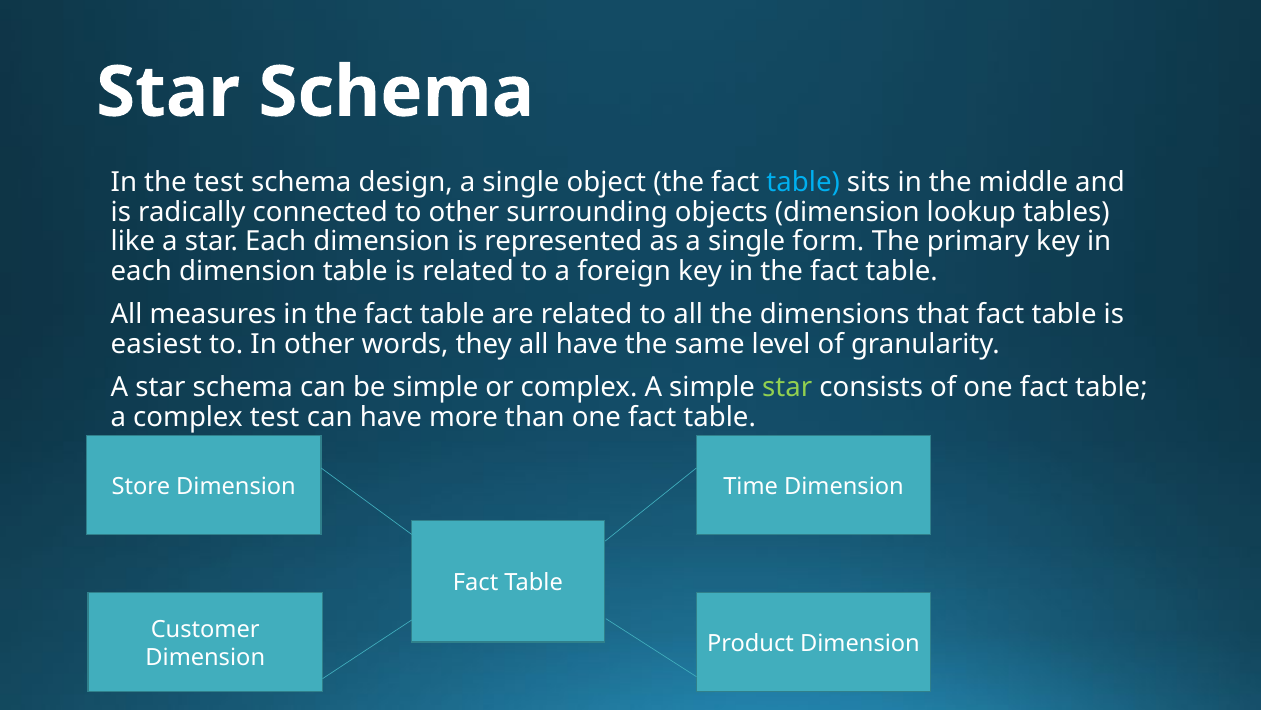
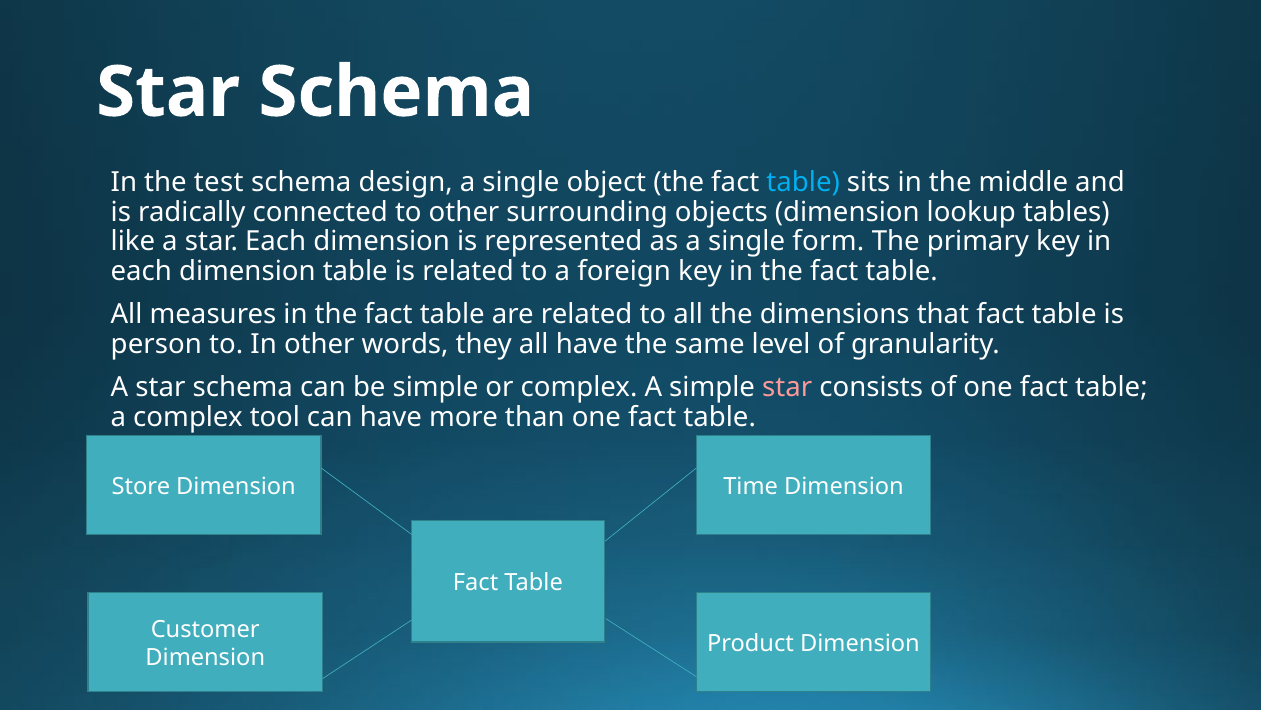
easiest: easiest -> person (156, 344)
star colour: light green -> pink (787, 387)
complex test: test -> tool (275, 417)
